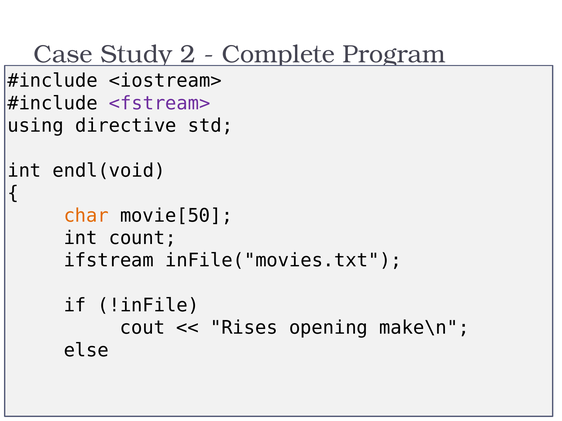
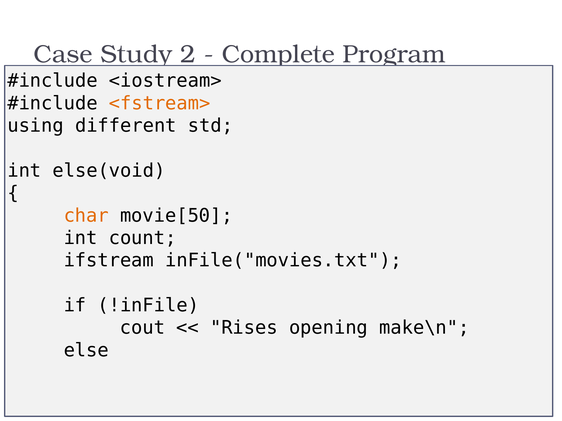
<fstream> colour: purple -> orange (160, 103)
directive: directive -> different (126, 126)
endl(void: endl(void -> else(void (109, 171)
